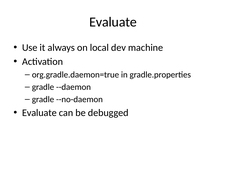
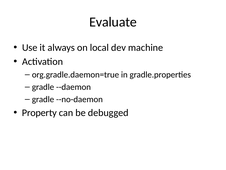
Evaluate: Evaluate -> Property (39, 112)
